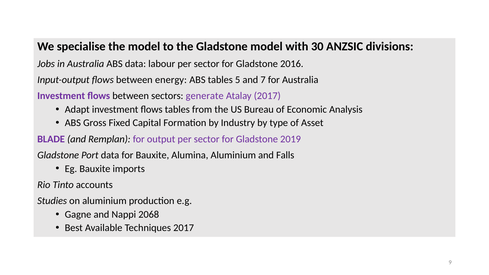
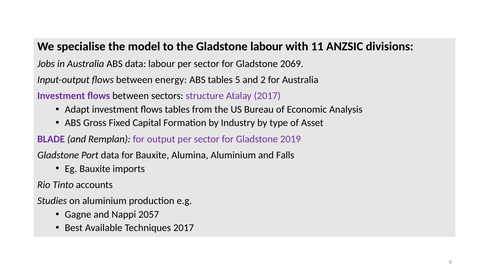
Gladstone model: model -> labour (267, 46)
30: 30 -> 11 (317, 46)
2016: 2016 -> 2069 (292, 64)
7: 7 -> 2 (263, 80)
generate: generate -> structure (205, 96)
2068: 2068 -> 2057 (149, 214)
